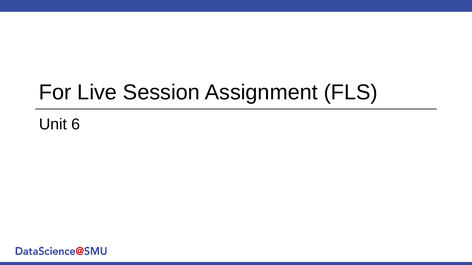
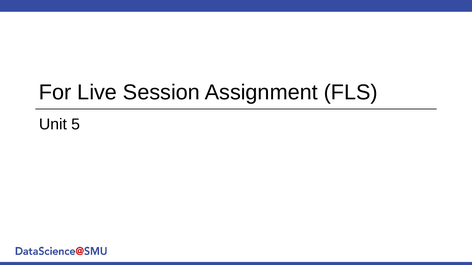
6: 6 -> 5 (76, 124)
